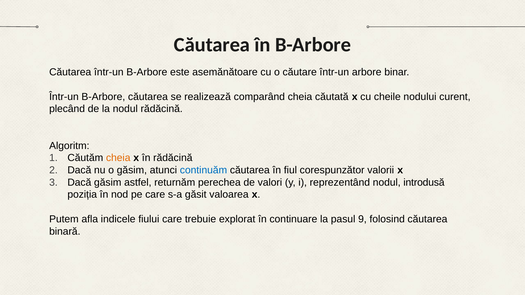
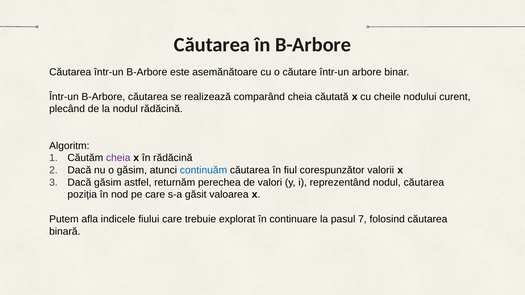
cheia colour: orange -> purple (118, 158)
nodul introdusă: introdusă -> căutarea (424, 183)
9: 9 -> 7 (362, 219)
